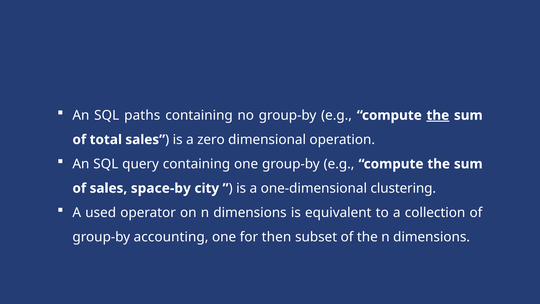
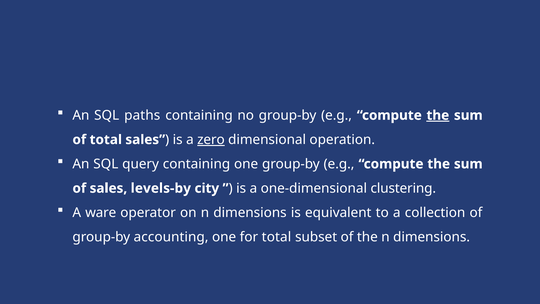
zero underline: none -> present (211, 140)
space-by: space-by -> levels-by (161, 188)
used: used -> ware (101, 212)
for then: then -> total (277, 237)
